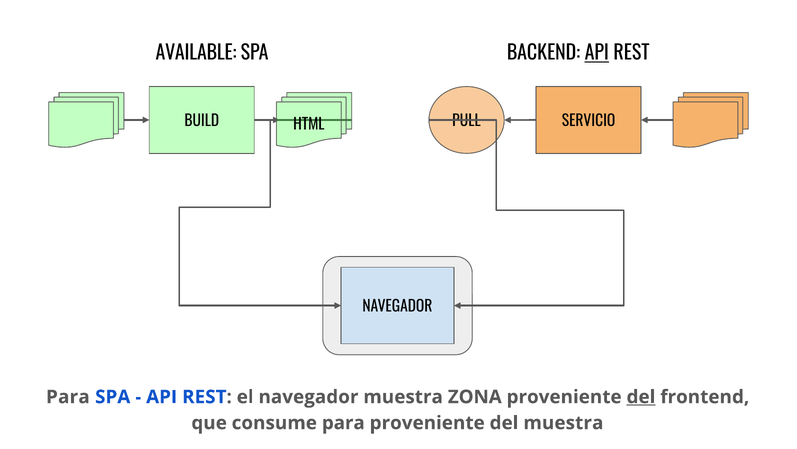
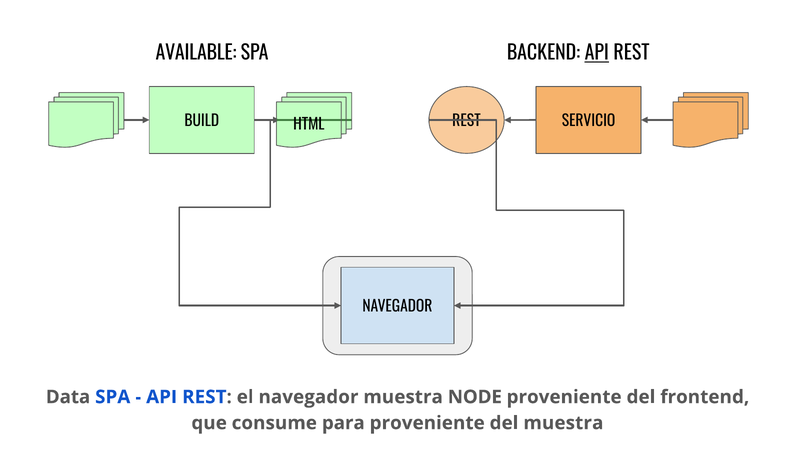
PULL: PULL -> REST (466, 121)
Para: Para -> Data (68, 396)
ZONA: ZONA -> NODE (475, 396)
del underline: present -> none (641, 396)
